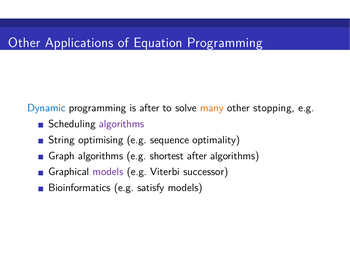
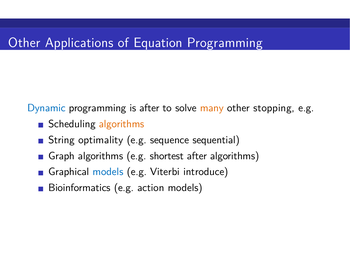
algorithms colour: purple -> orange (122, 124)
optimising: optimising -> optimality (101, 140)
optimality: optimality -> sequential (216, 140)
models colour: purple -> blue (108, 172)
successor: successor -> introduce (206, 172)
satisfy: satisfy -> action (151, 187)
